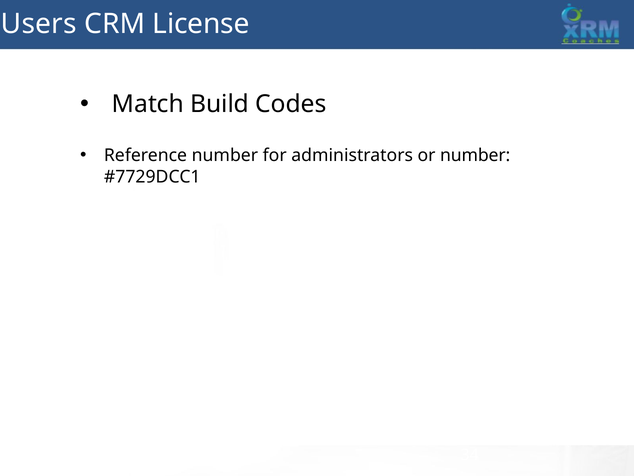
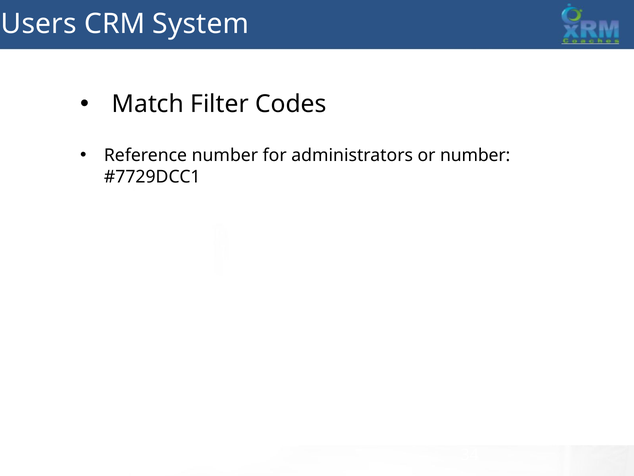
License: License -> System (201, 24)
Build: Build -> Filter (220, 104)
